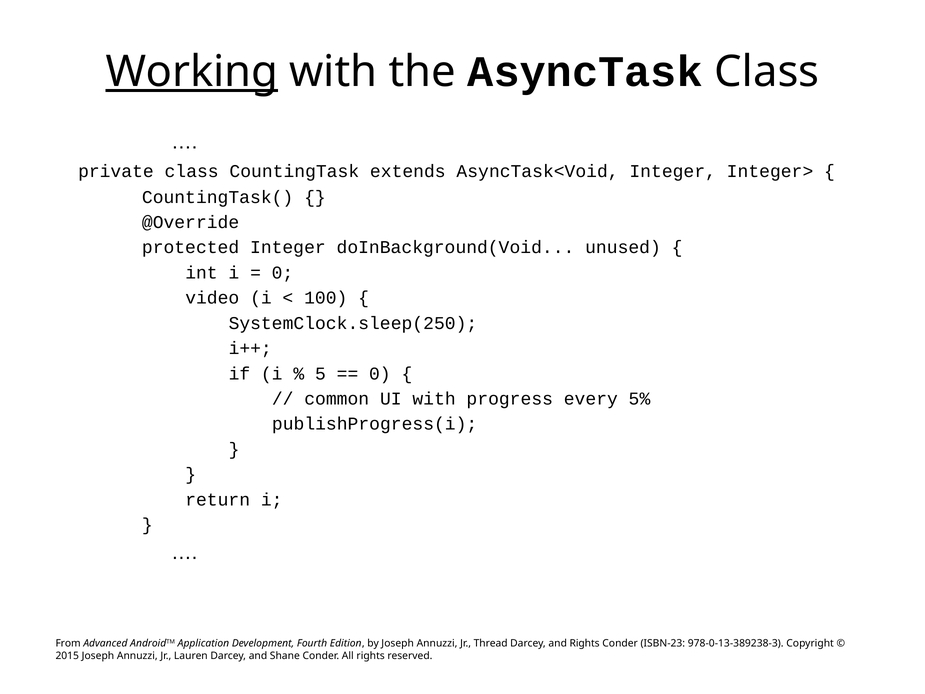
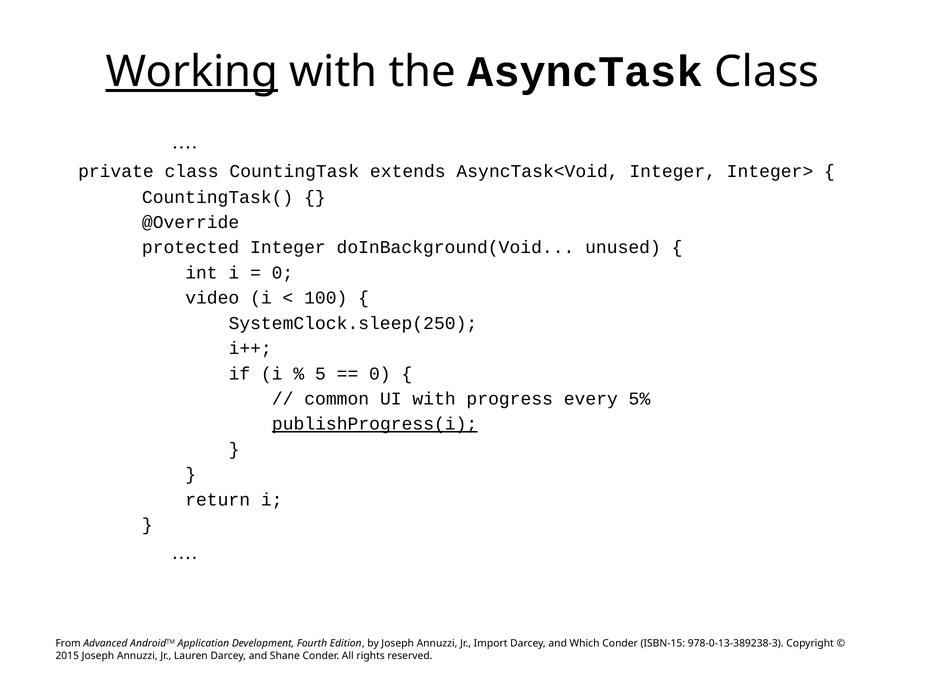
publishProgress(i underline: none -> present (375, 424)
Thread: Thread -> Import (491, 643)
and Rights: Rights -> Which (585, 643)
ISBN-23: ISBN-23 -> ISBN-15 (663, 643)
